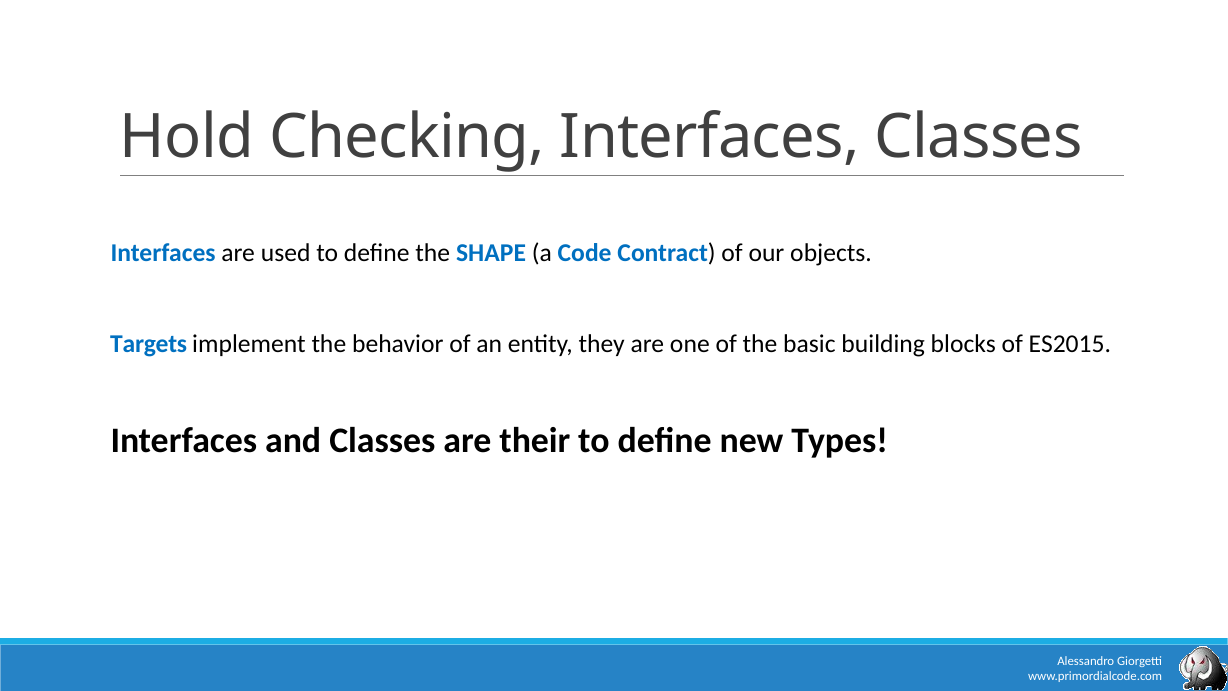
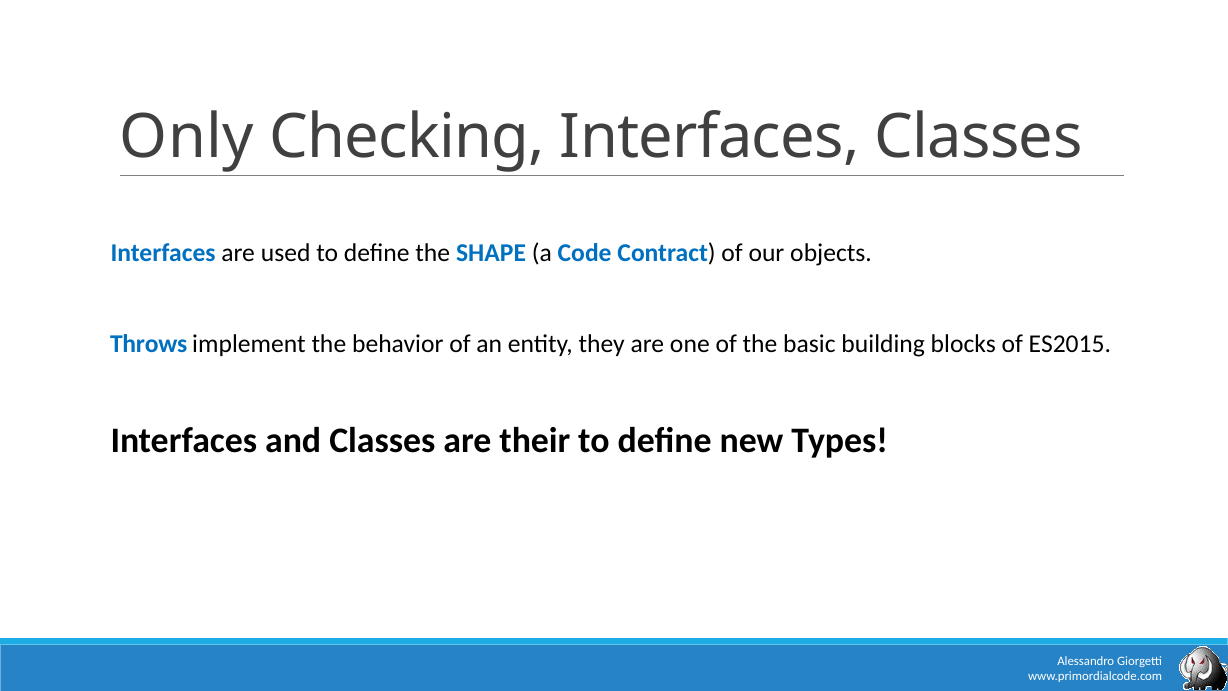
Hold: Hold -> Only (187, 138)
Targets: Targets -> Throws (149, 344)
